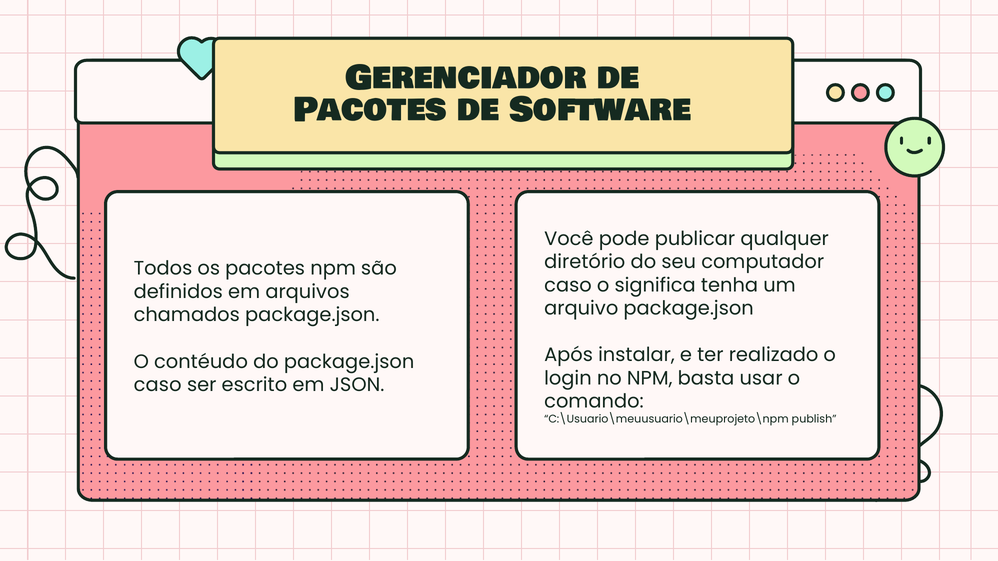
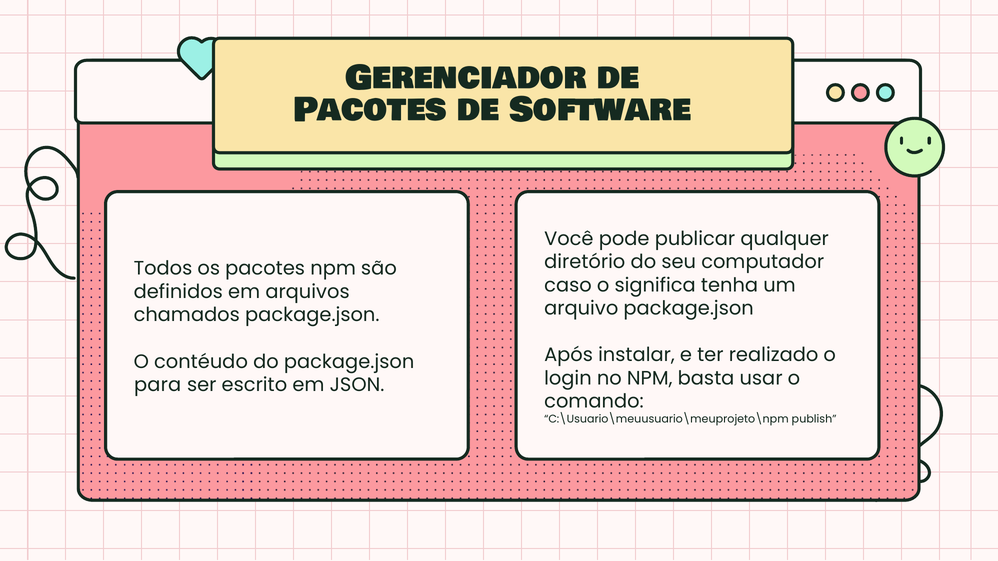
caso: caso -> para (158, 385)
